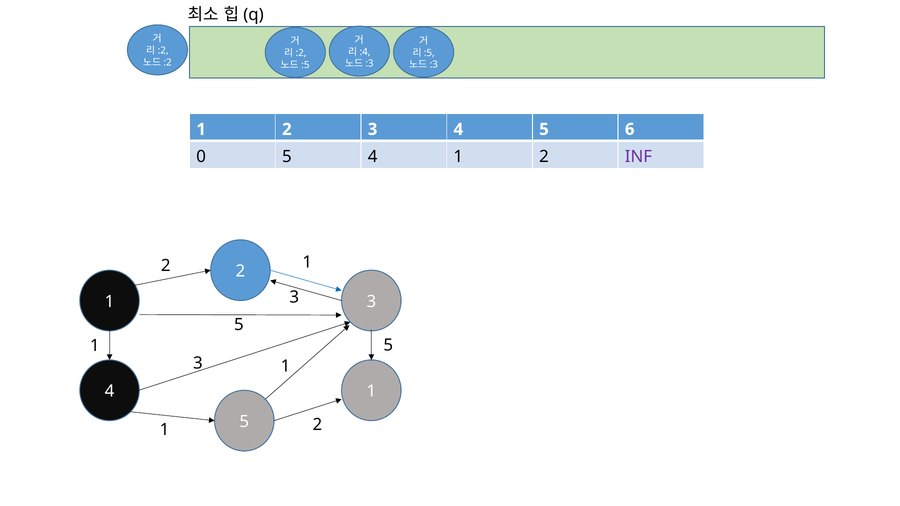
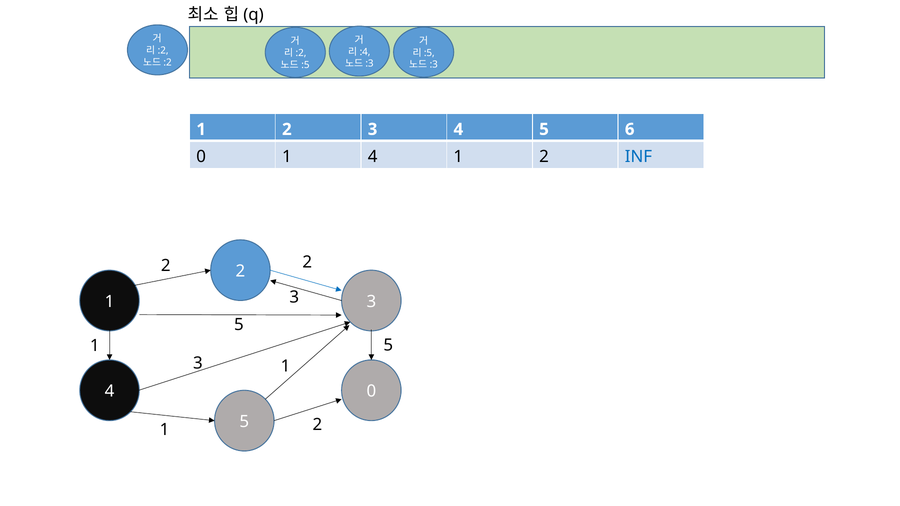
0 5: 5 -> 1 (287, 157)
INF colour: purple -> blue (638, 157)
1: 1 -> 2 (307, 263)
1: 1 -> 0 (371, 392)
